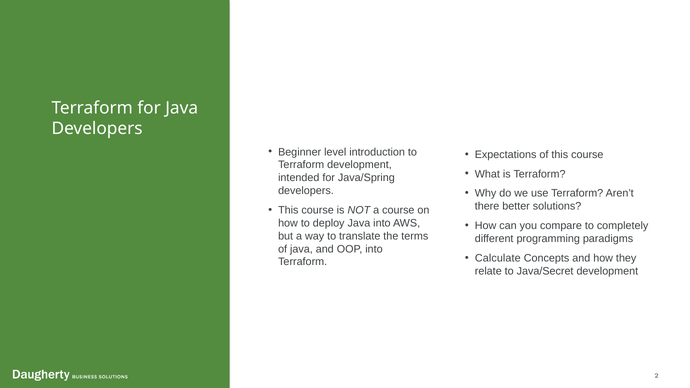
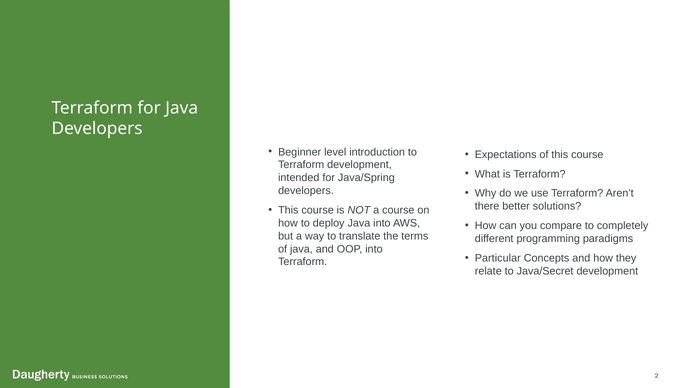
Calculate: Calculate -> Particular (498, 258)
